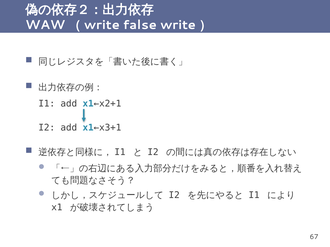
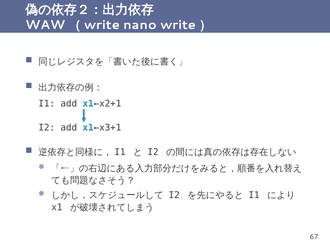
false: false -> nano (140, 25)
